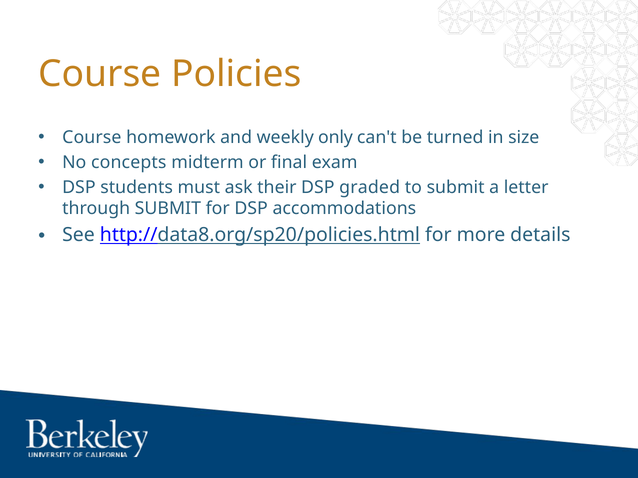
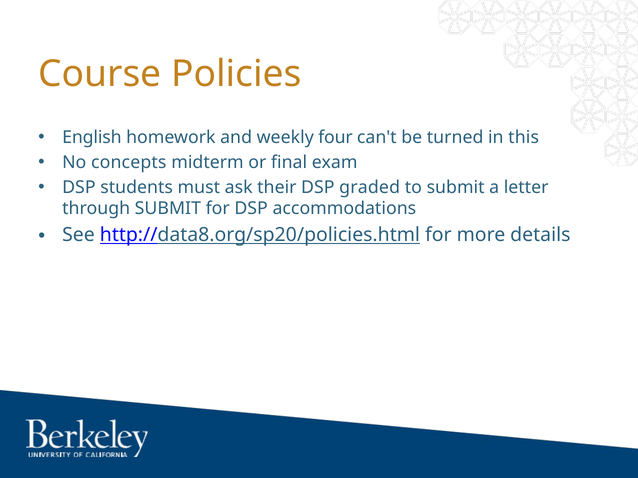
Course: Course -> English (92, 138)
only: only -> four (335, 138)
size: size -> this (524, 138)
